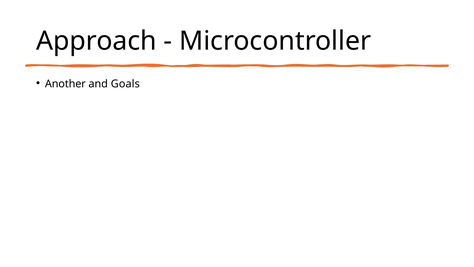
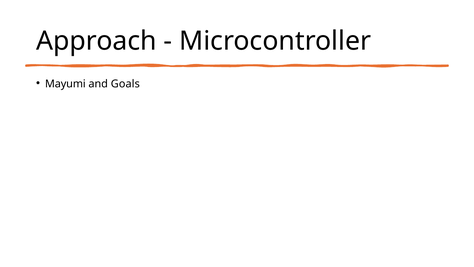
Another: Another -> Mayumi (65, 84)
